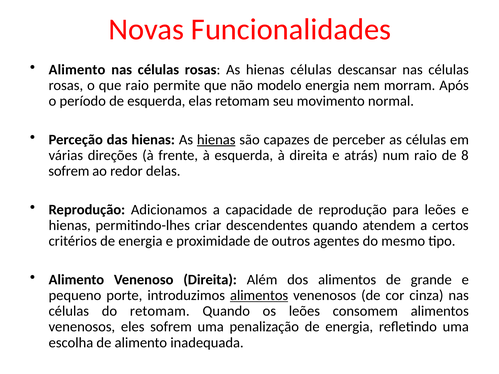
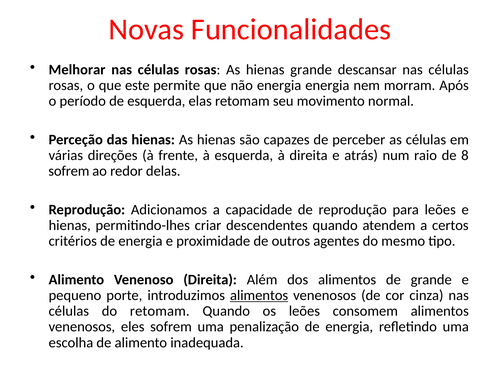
Alimento: Alimento -> Melhorar (77, 70)
hienas células: células -> grande (311, 70)
que raio: raio -> este (137, 85)
não modelo: modelo -> energia (279, 85)
hienas underline: present -> none (216, 140)
